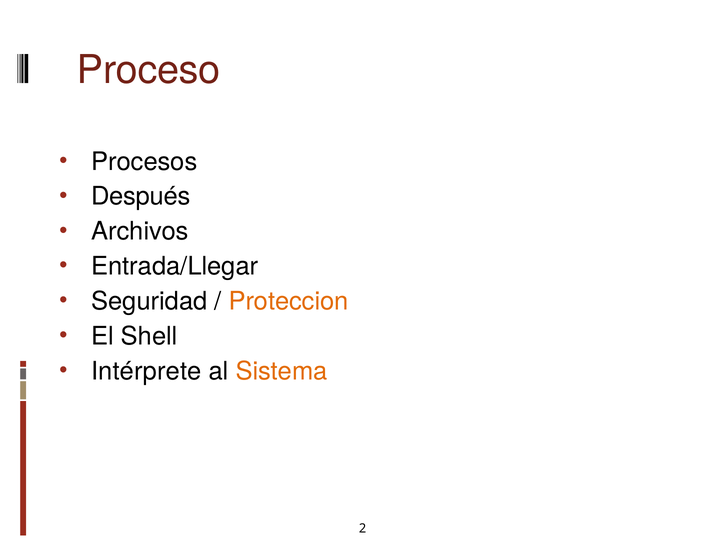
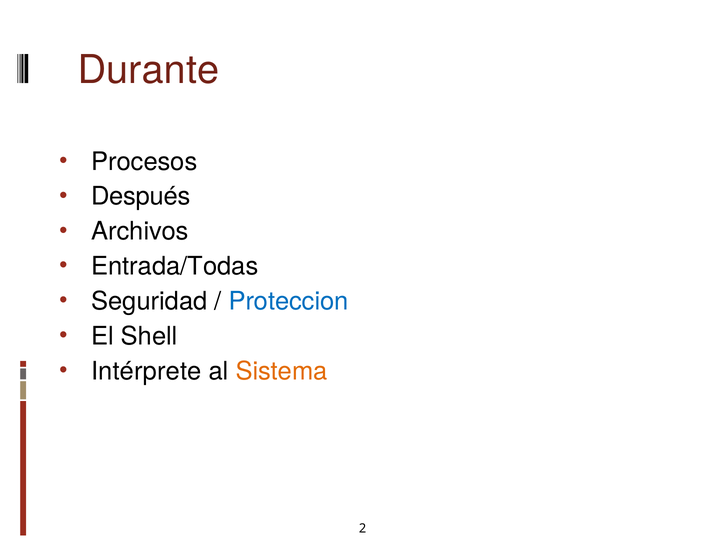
Proceso: Proceso -> Durante (148, 70)
Entrada/Llegar: Entrada/Llegar -> Entrada/Todas (175, 266)
Proteccion colour: orange -> blue (289, 301)
